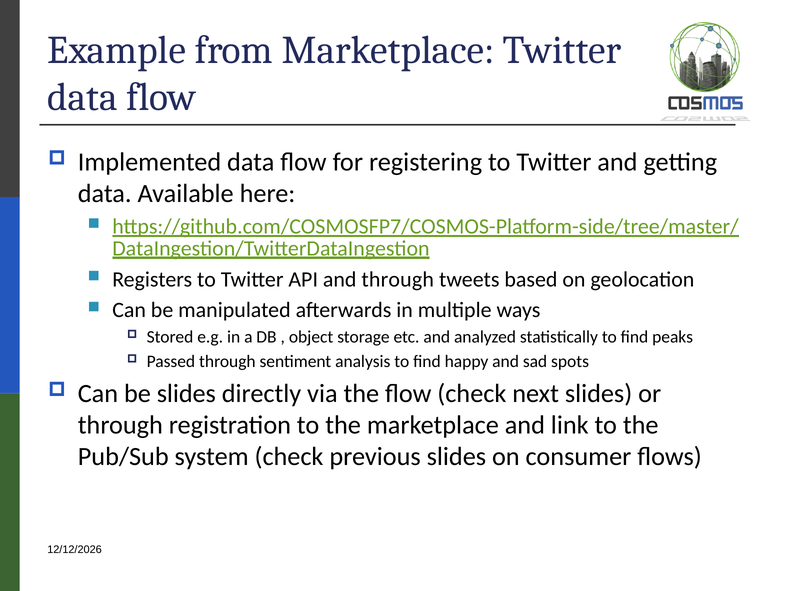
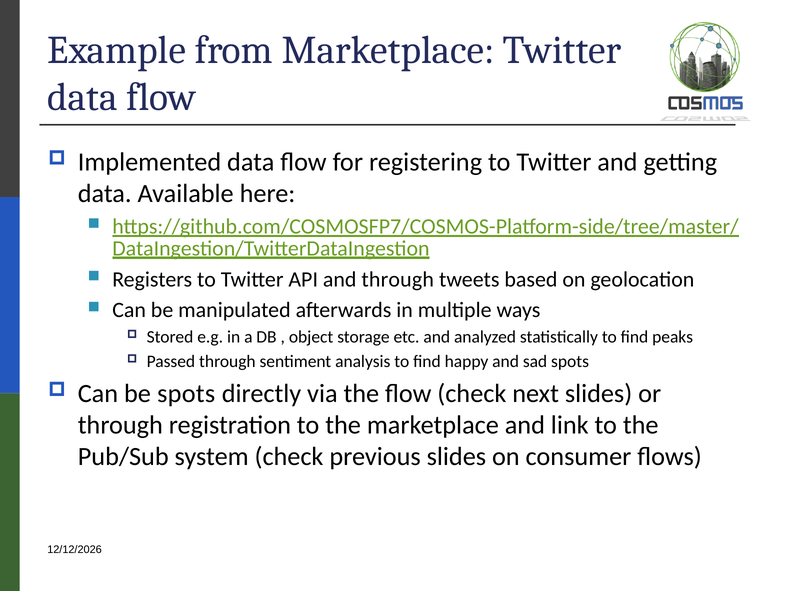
be slides: slides -> spots (186, 394)
